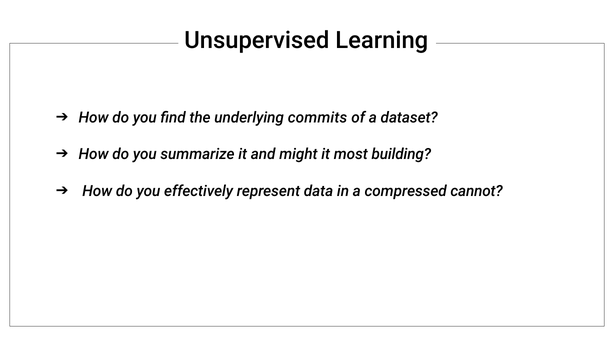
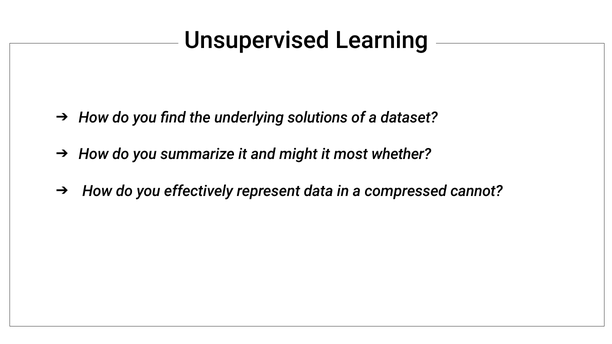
commits: commits -> solutions (318, 118)
building: building -> whether (401, 154)
